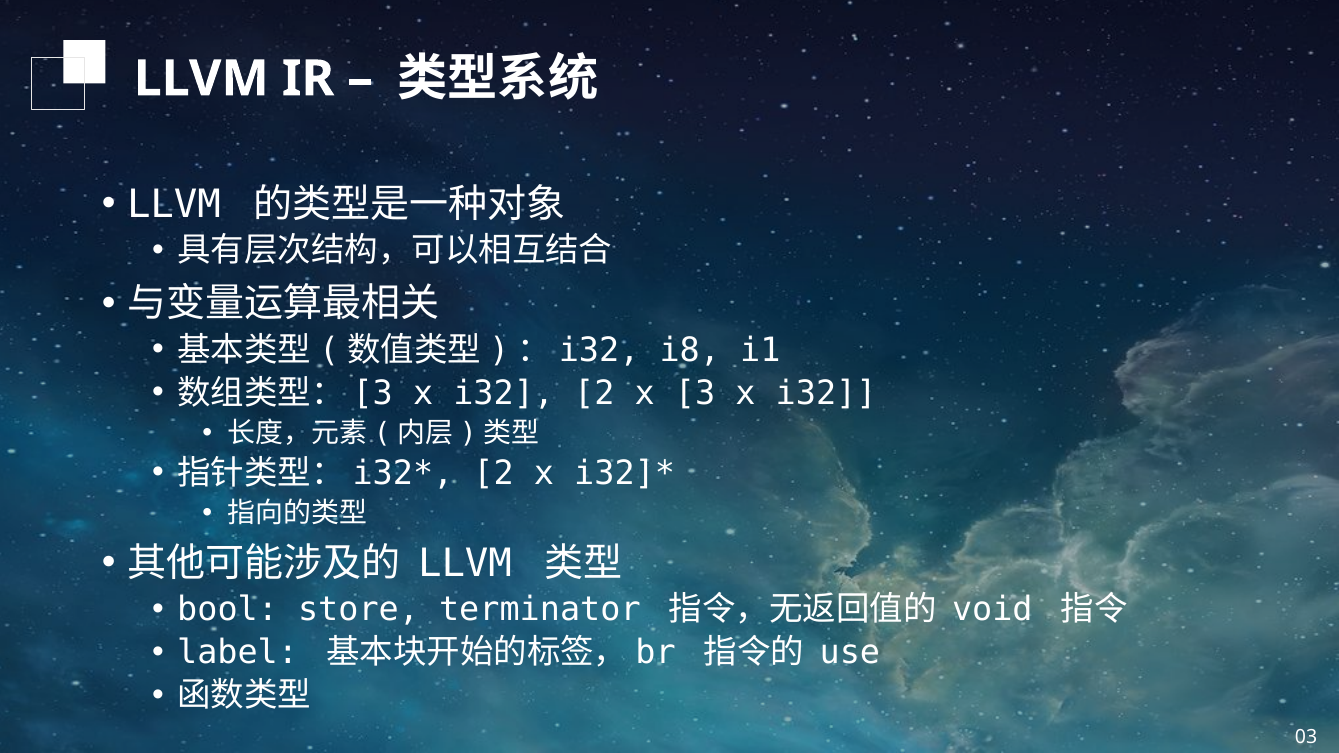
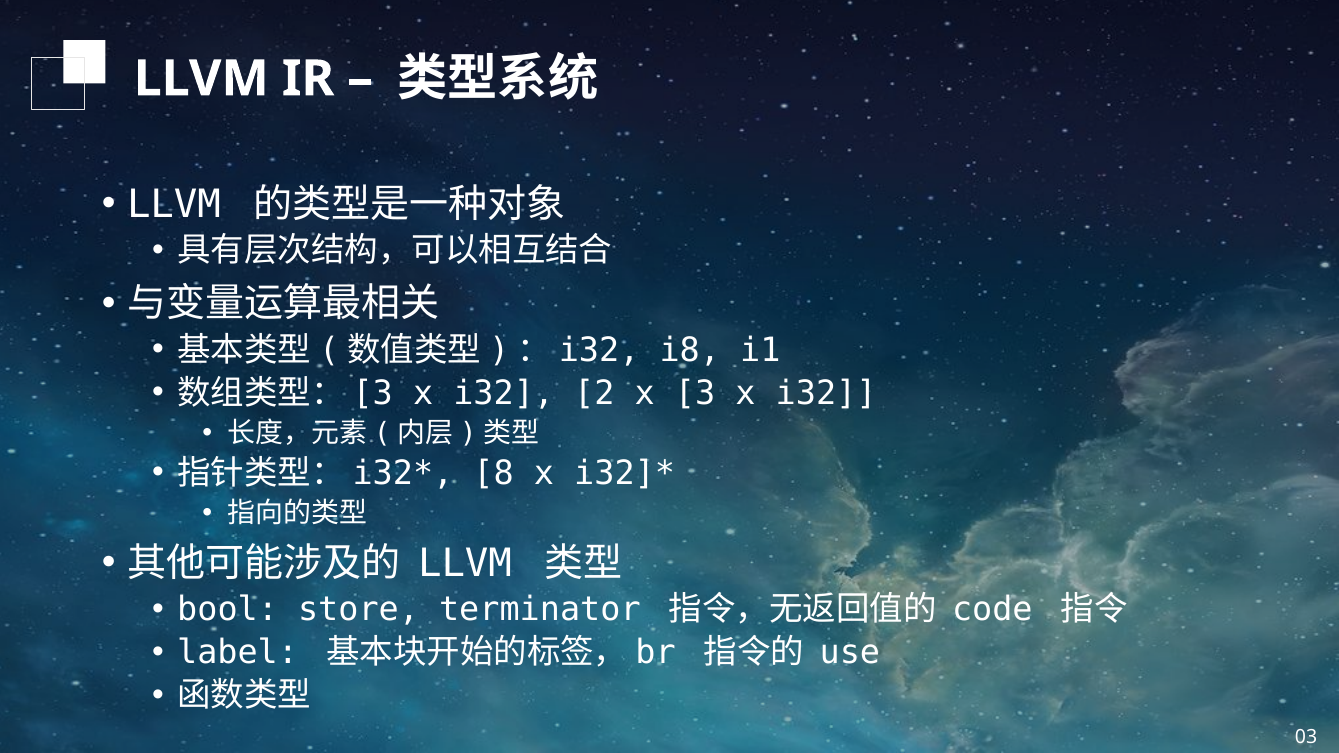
2: 2 -> 8 (494, 473)
void: void -> code (992, 610)
